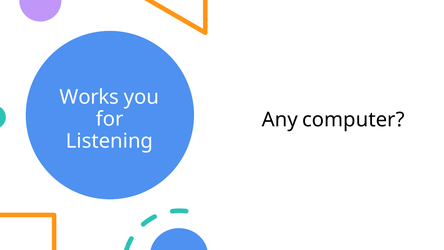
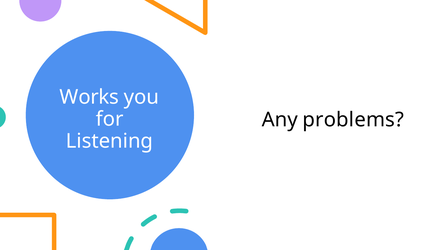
computer: computer -> problems (353, 120)
